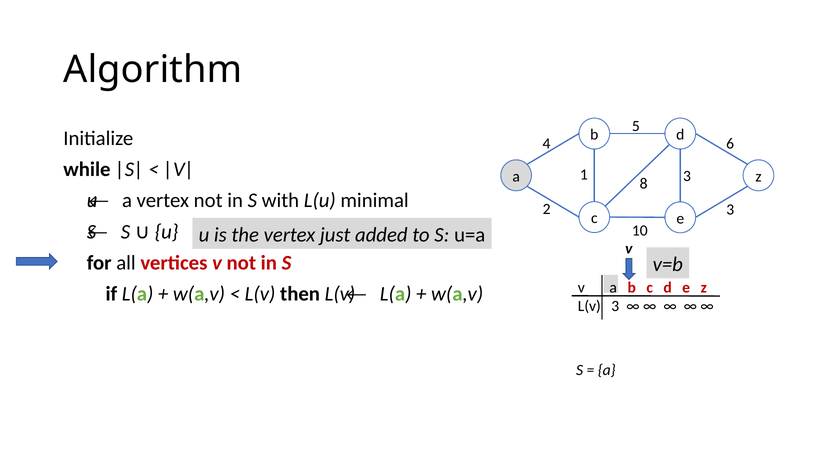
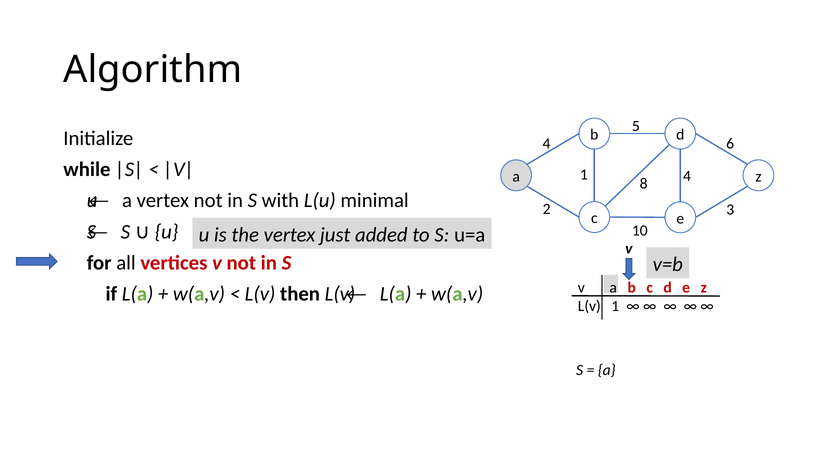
8 3: 3 -> 4 (687, 176)
L(v 3: 3 -> 1 (615, 306)
